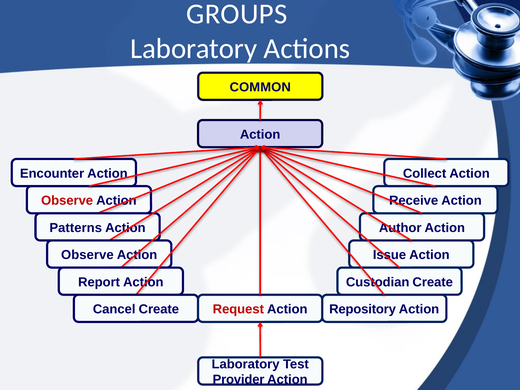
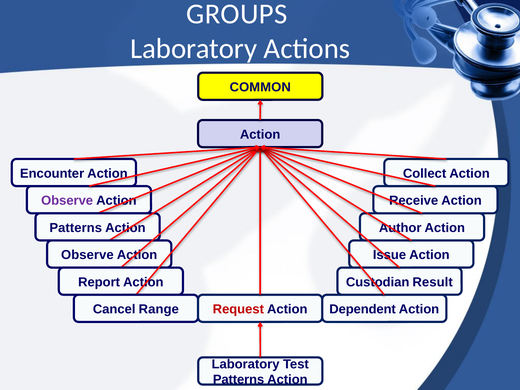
Observe colour: red -> purple (67, 201)
Create: Create -> Result (433, 282)
Cancel Create: Create -> Range (159, 309)
Repository: Repository -> Dependent (363, 309)
Provider: Provider -> Patterns (239, 380)
